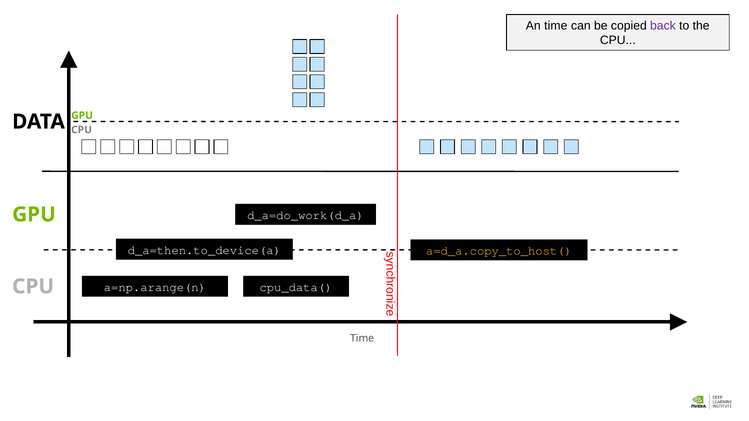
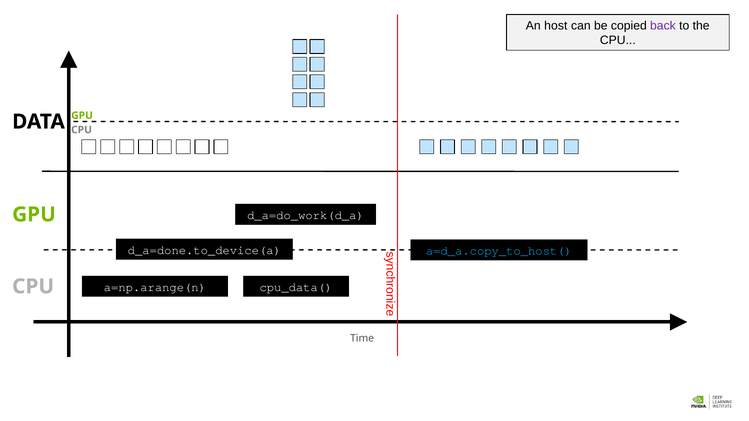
An time: time -> host (556, 26)
d_a=then.to_device(a: d_a=then.to_device(a -> d_a=done.to_device(a (204, 250)
a=d_a.copy_to_host( colour: yellow -> light blue (499, 251)
